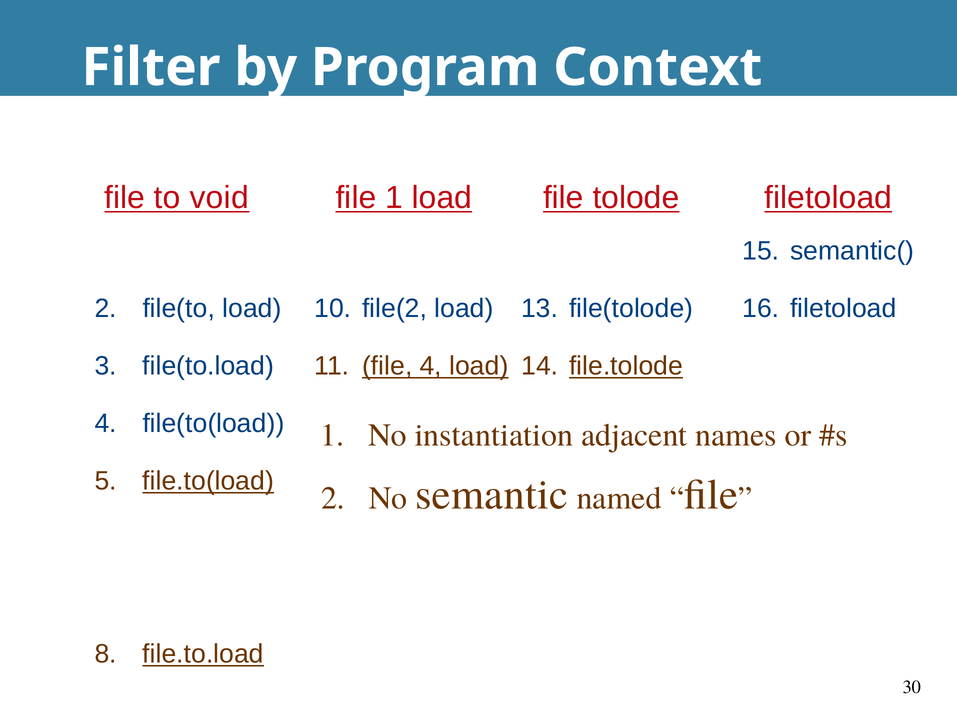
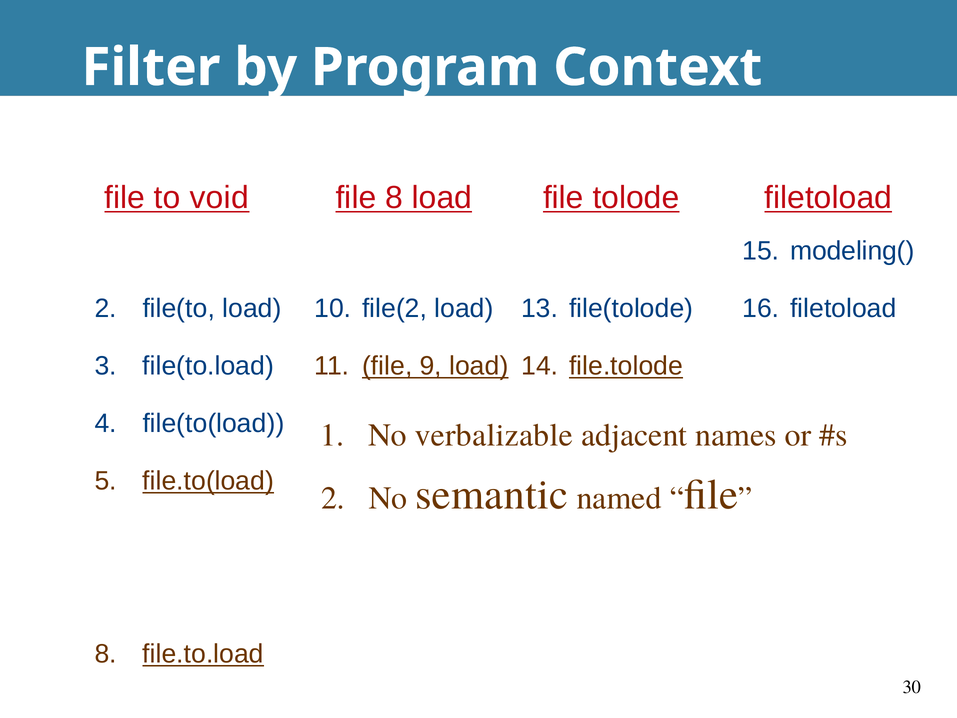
file 1: 1 -> 8 (394, 198)
semantic(: semantic( -> modeling( (852, 251)
file 4: 4 -> 9 (431, 366)
instantiation: instantiation -> verbalizable (494, 435)
